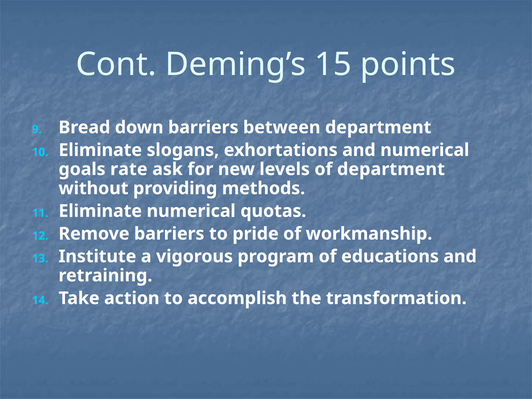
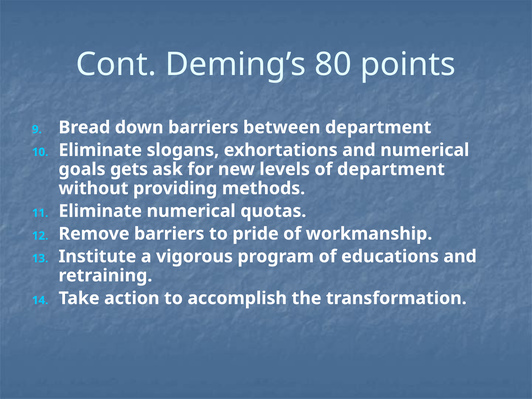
15: 15 -> 80 (333, 64)
rate: rate -> gets (129, 169)
